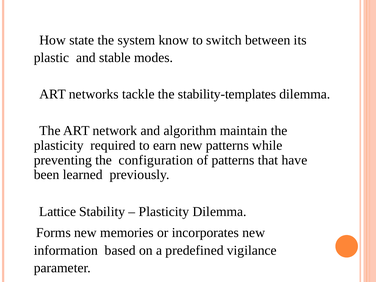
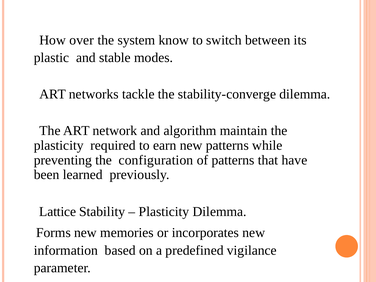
state: state -> over (82, 40)
stability-templates: stability-templates -> stability-converge (227, 94)
